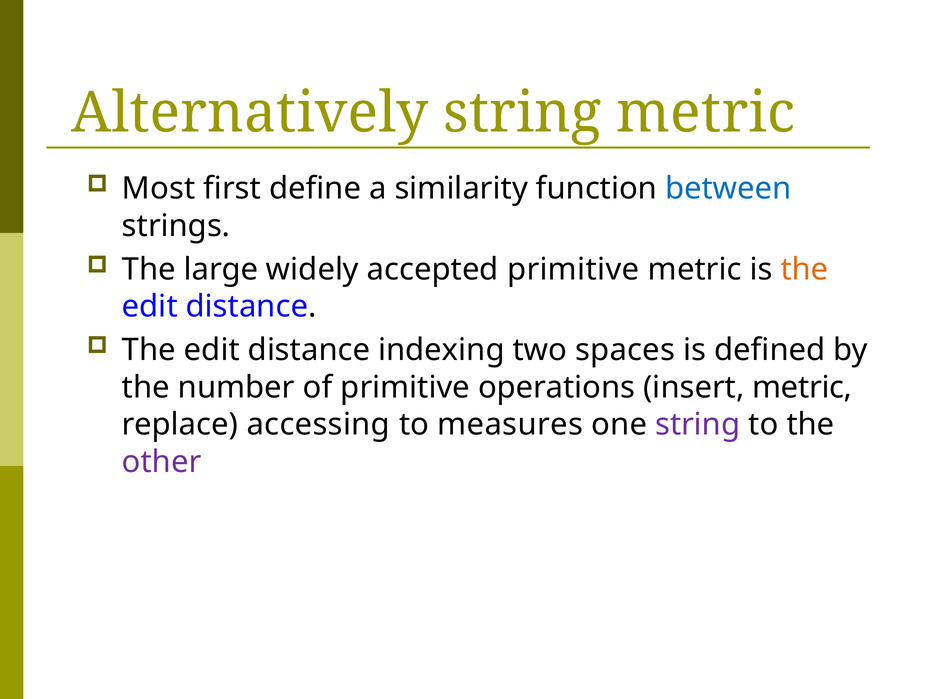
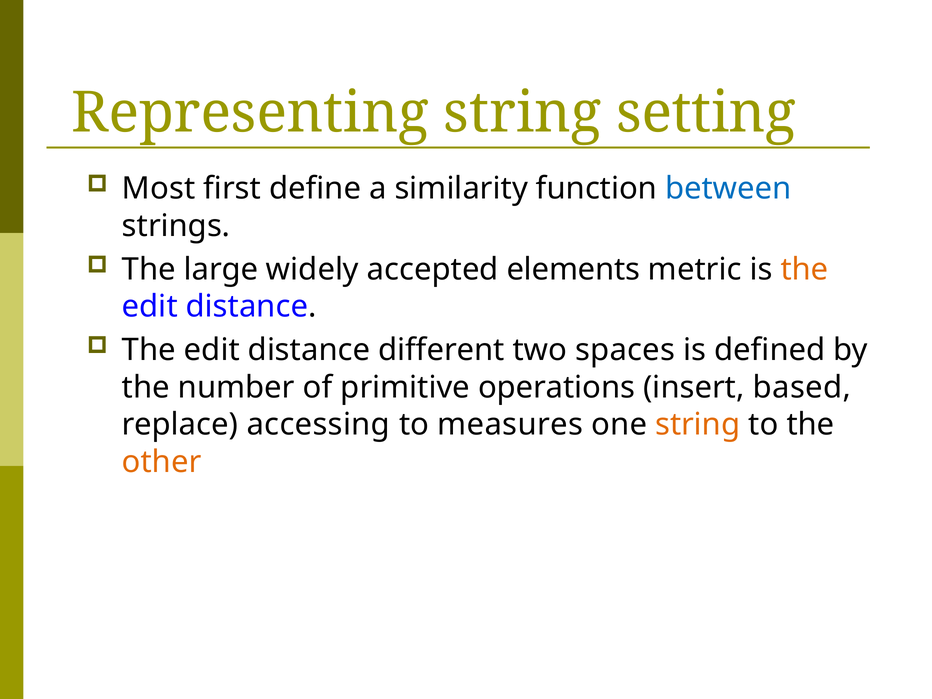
Alternatively: Alternatively -> Representing (250, 113)
string metric: metric -> setting (706, 113)
accepted primitive: primitive -> elements (573, 269)
indexing: indexing -> different (441, 350)
insert metric: metric -> based (802, 387)
string colour: purple -> orange (698, 425)
other colour: purple -> orange (162, 462)
